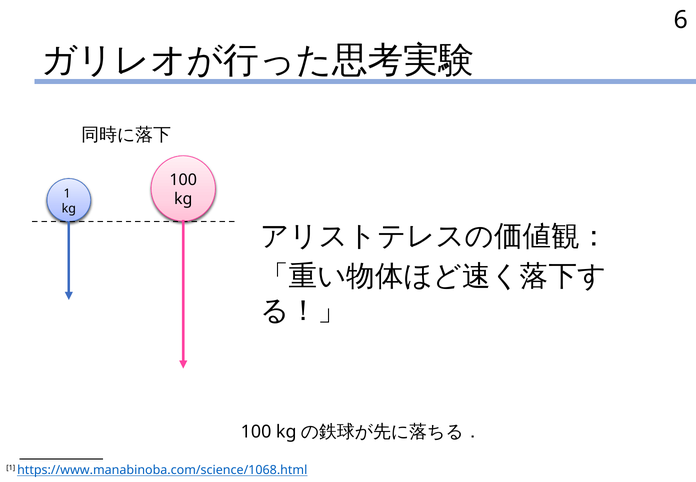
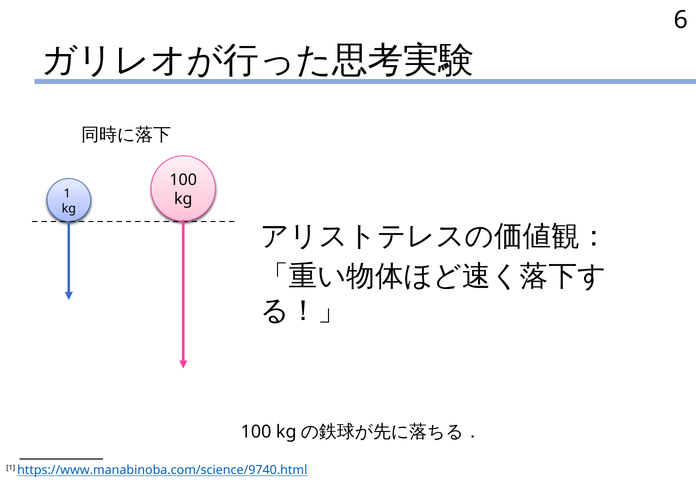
https://www.manabinoba.com/science/1068.html: https://www.manabinoba.com/science/1068.html -> https://www.manabinoba.com/science/9740.html (162, 470)
